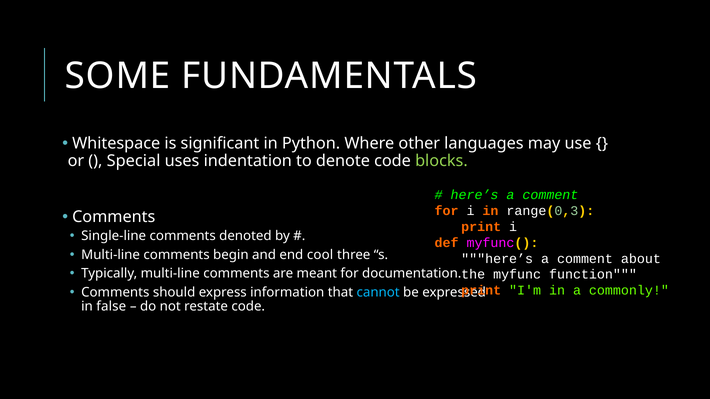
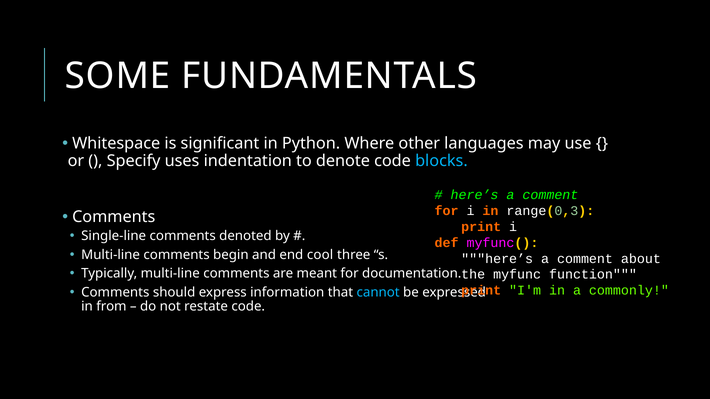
Special: Special -> Specify (134, 161)
blocks colour: light green -> light blue (441, 161)
false: false -> from (111, 307)
